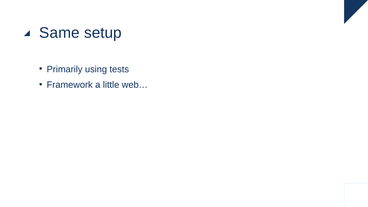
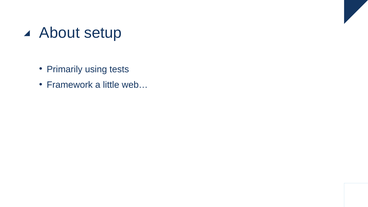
Same: Same -> About (59, 33)
